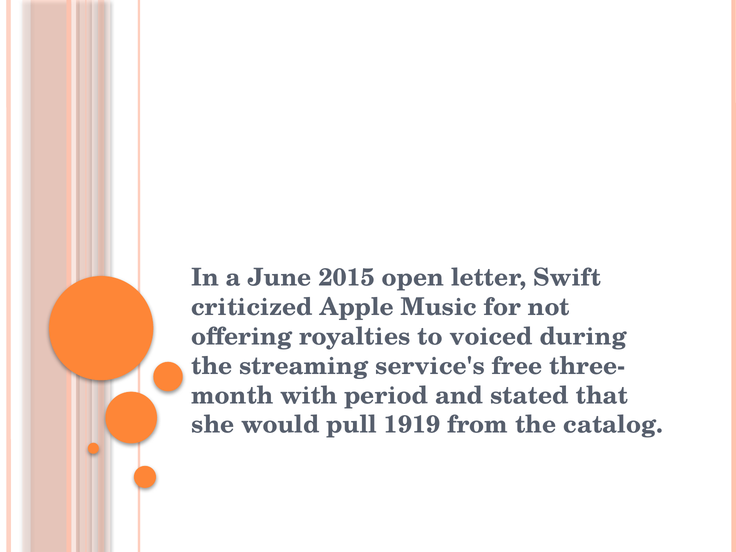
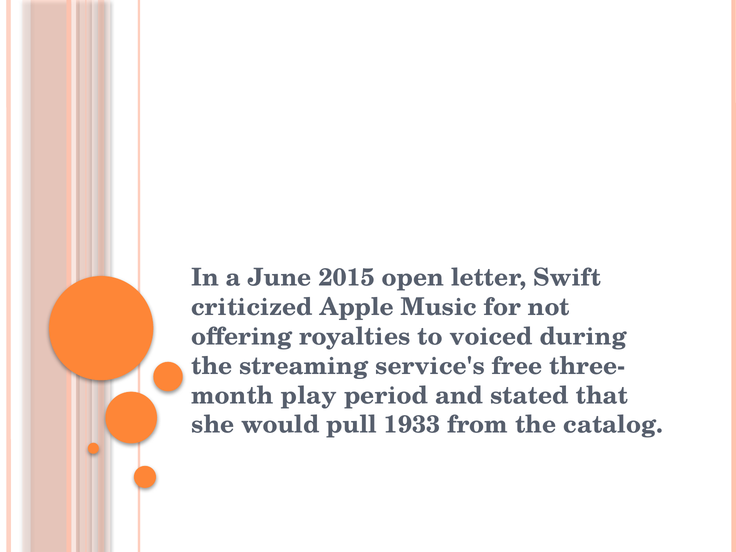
with: with -> play (309, 395)
1919: 1919 -> 1933 (412, 425)
